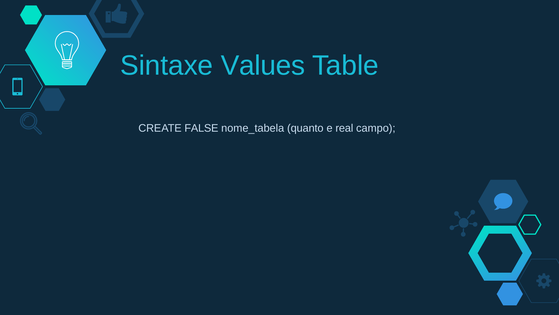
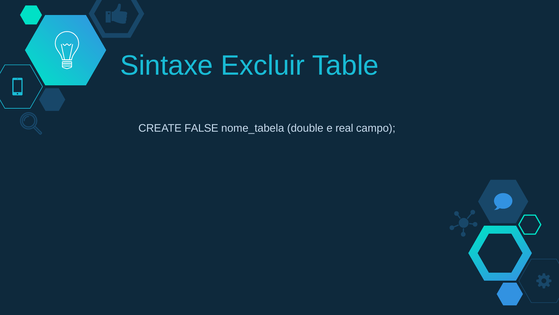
Values: Values -> Excluir (263, 65)
quanto: quanto -> double (305, 128)
